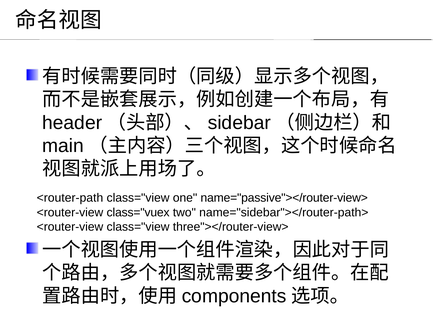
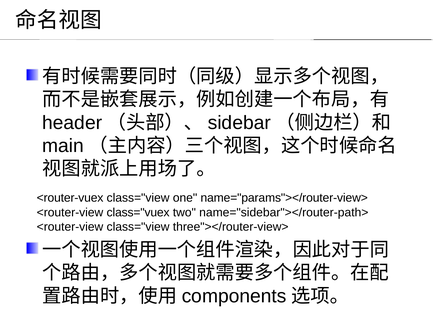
<router-path: <router-path -> <router-vuex (70, 198)
name="passive"></router-view>: name="passive"></router-view> -> name="params"></router-view> (284, 198)
